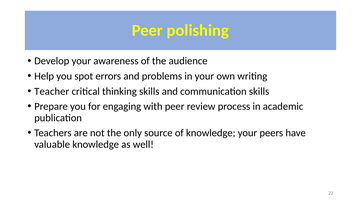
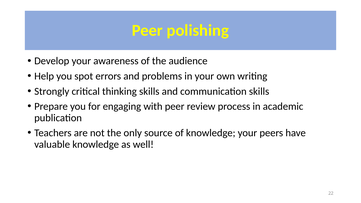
Teacher: Teacher -> Strongly (52, 91)
